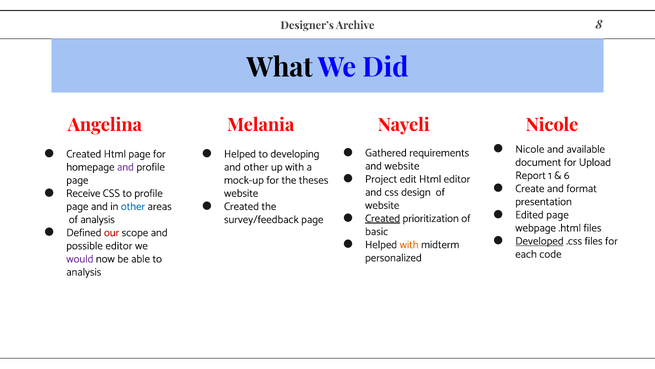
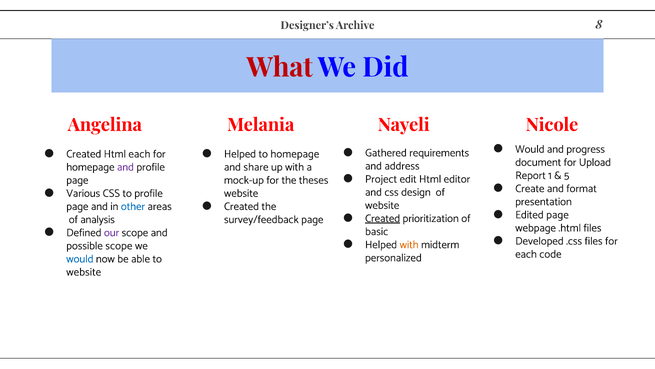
What colour: black -> red (280, 67)
Nicole: Nicole -> Would (530, 149)
available: available -> progress (586, 149)
Html page: page -> each (139, 154)
to developing: developing -> homepage (295, 154)
and website: website -> address (402, 166)
and other: other -> share (256, 167)
6: 6 -> 5 (567, 175)
Receive: Receive -> Various (83, 193)
our colour: red -> purple (112, 232)
Developed underline: present -> none (539, 241)
possible editor: editor -> scope (119, 245)
would colour: purple -> blue (80, 258)
analysis: analysis -> website (84, 272)
